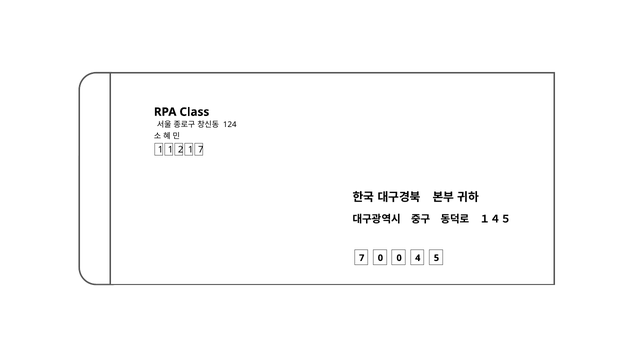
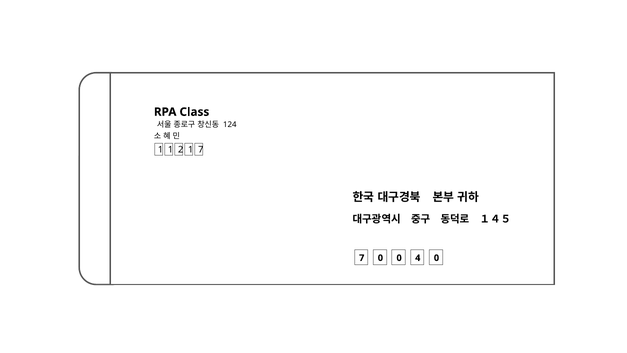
4 5: 5 -> 0 (436, 258)
